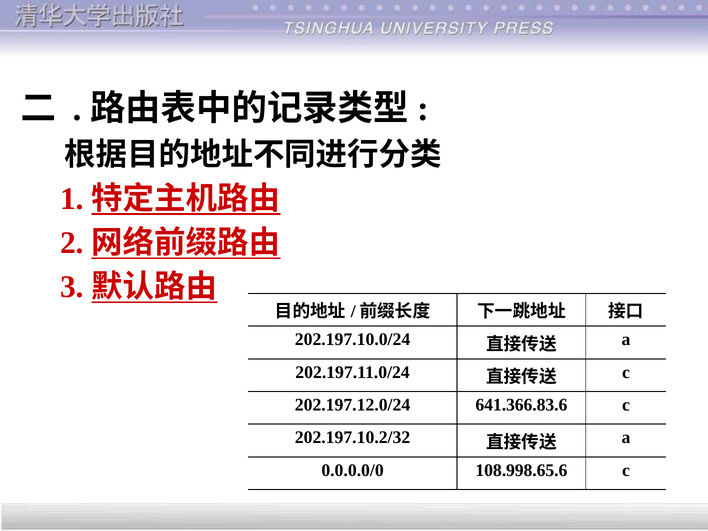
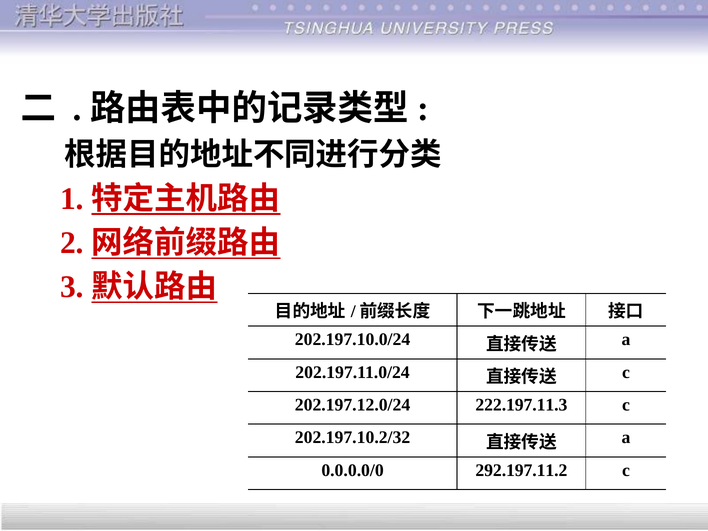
641.366.83.6: 641.366.83.6 -> 222.197.11.3 (521, 405)
108.998.65.6: 108.998.65.6 -> 292.197.11.2 (521, 470)
